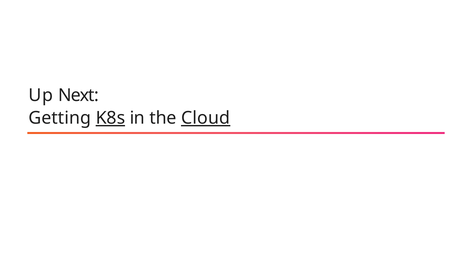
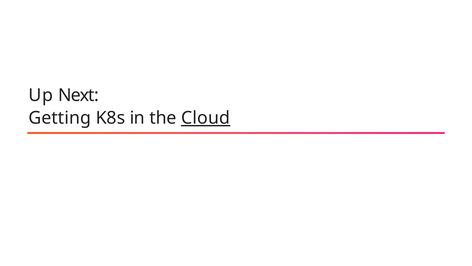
K8s underline: present -> none (110, 118)
